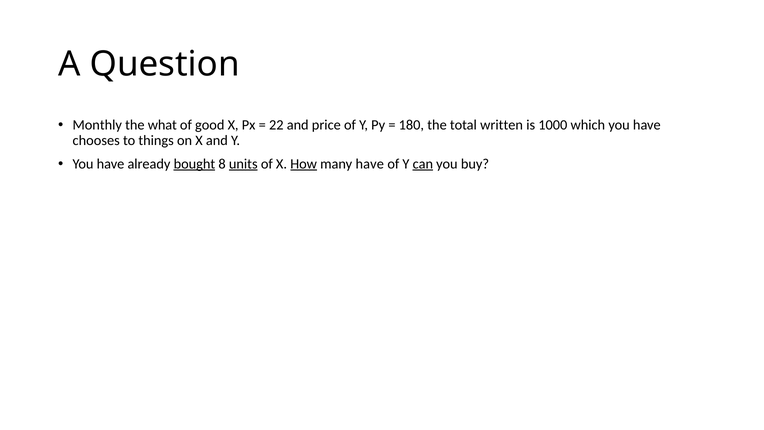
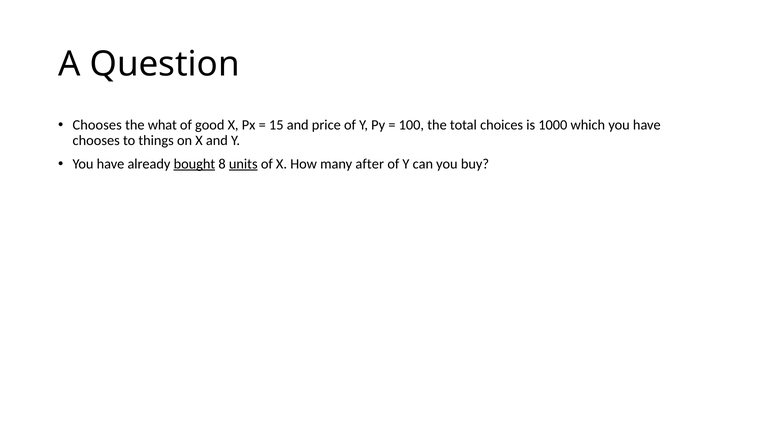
Monthly: Monthly -> Chooses (97, 125)
22: 22 -> 15 (276, 125)
180: 180 -> 100 (411, 125)
written: written -> choices (502, 125)
How underline: present -> none (304, 164)
many have: have -> after (370, 164)
can underline: present -> none (423, 164)
